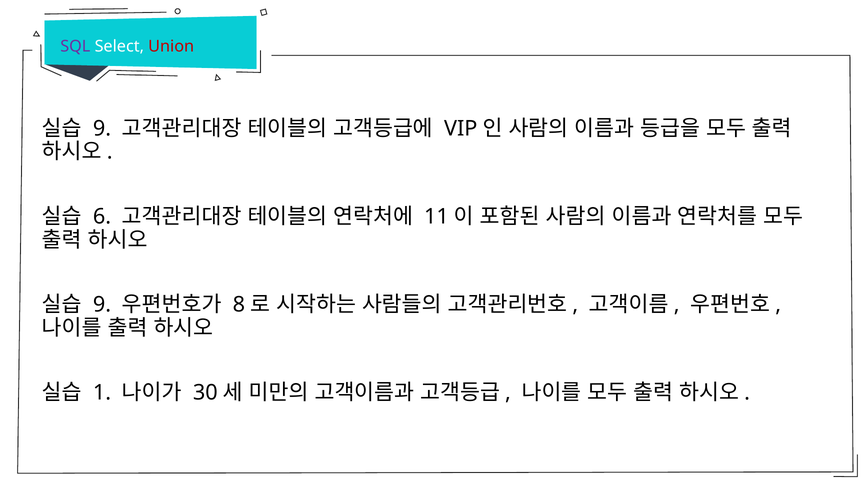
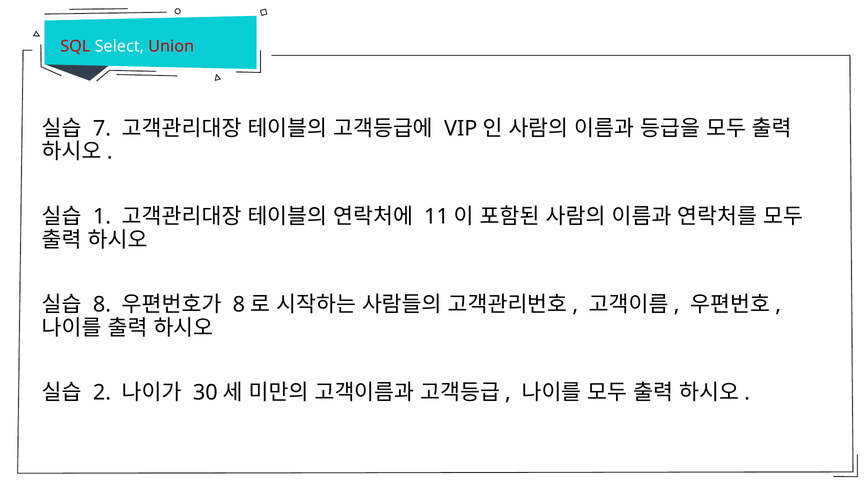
SQL colour: purple -> red (75, 46)
9: 9 -> 7 (102, 128)
6: 6 -> 1 (102, 217)
9: 9 -> 8 (102, 305)
1: 1 -> 2 (102, 393)
